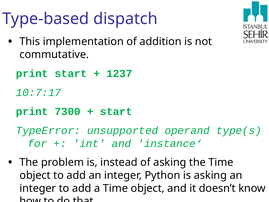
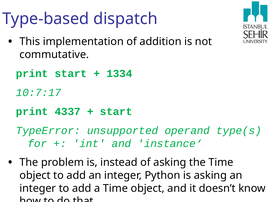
1237: 1237 -> 1334 (119, 73)
7300: 7300 -> 4337 (68, 111)
